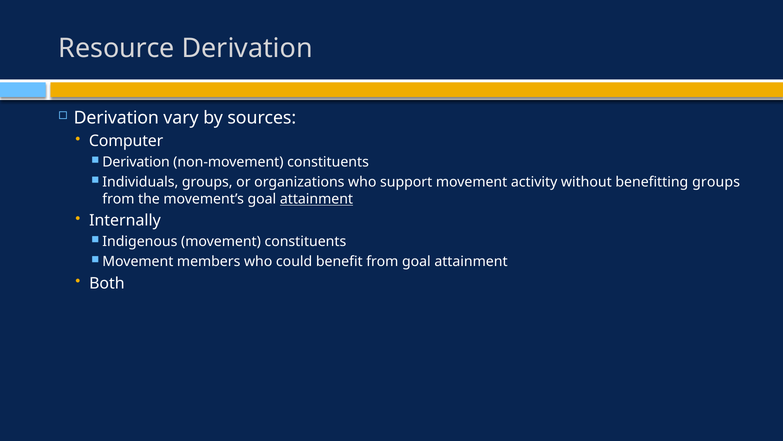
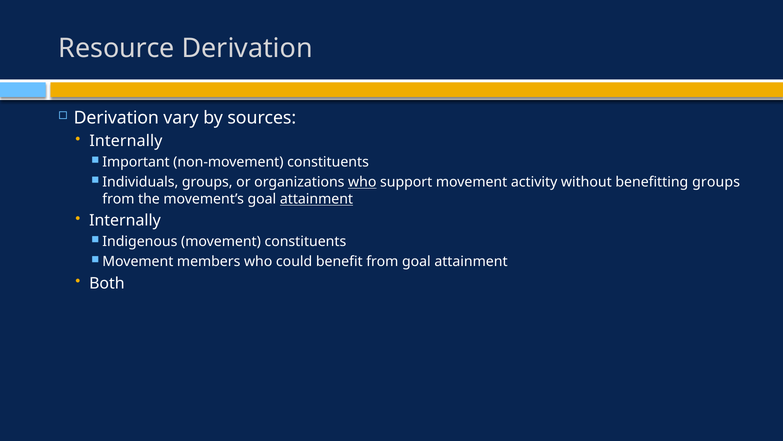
Computer: Computer -> Internally (126, 141)
Derivation: Derivation -> Important (136, 162)
who underline: none -> present (362, 182)
